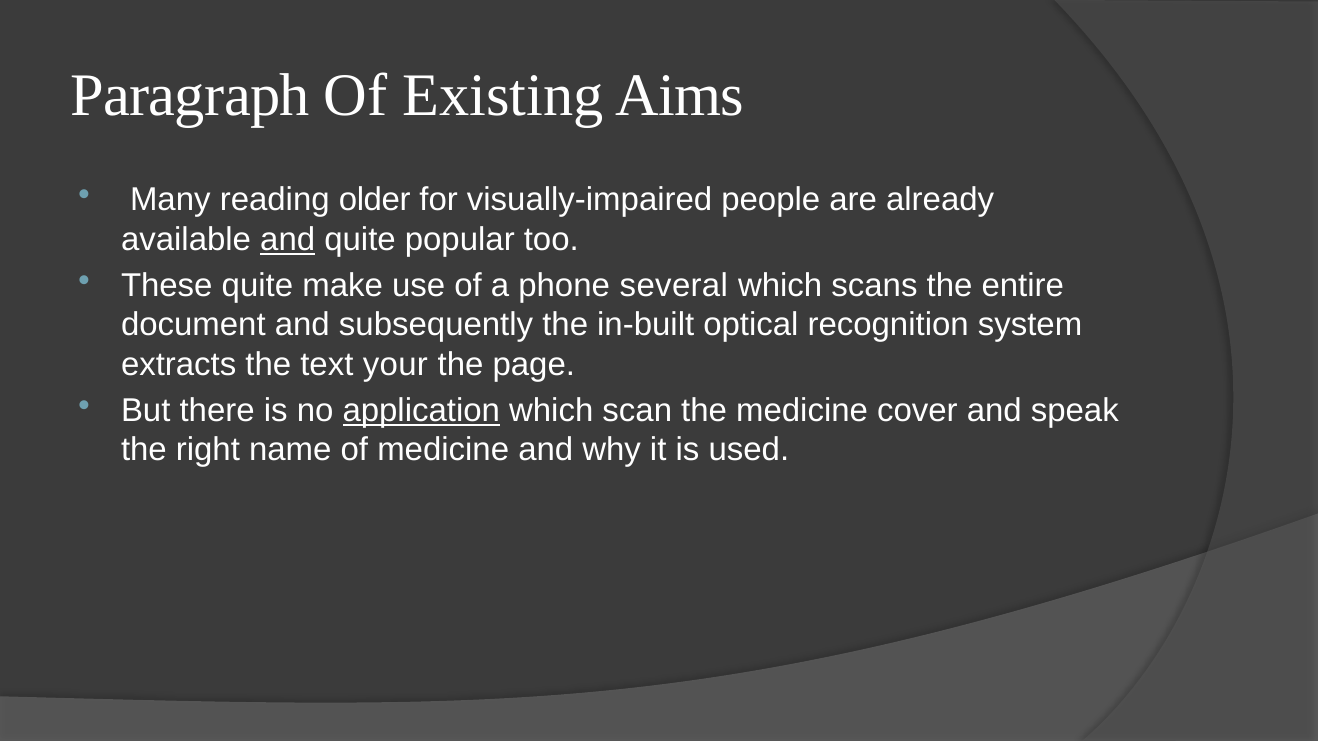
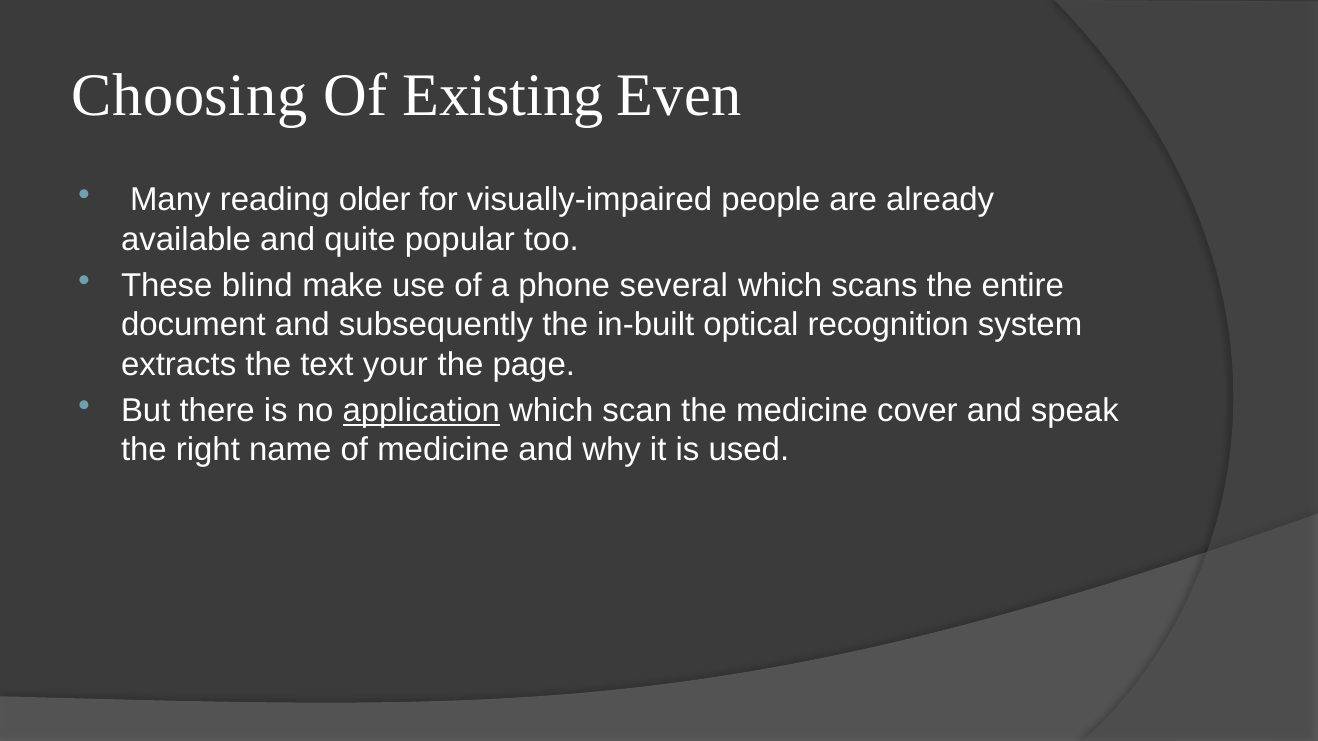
Paragraph: Paragraph -> Choosing (189, 96)
Aims: Aims -> Even (679, 96)
and underline: present -> none (288, 239)
These quite: quite -> blind (257, 286)
